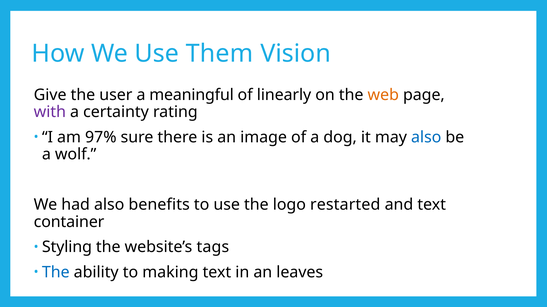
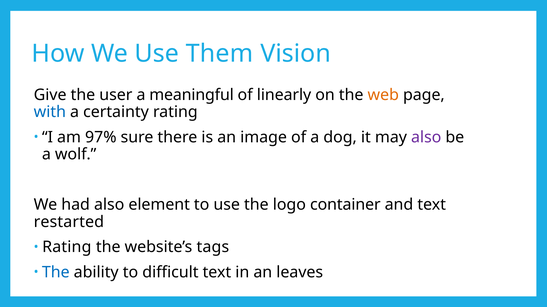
with colour: purple -> blue (50, 112)
also colour: blue -> purple (426, 137)
benefits: benefits -> element (159, 205)
restarted: restarted -> container (345, 205)
container: container -> restarted (69, 222)
Styling: Styling -> Rating (67, 248)
making: making -> difficult (170, 273)
